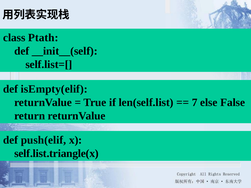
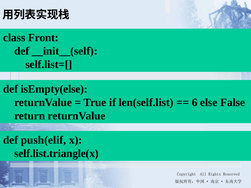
Ptath: Ptath -> Front (43, 38)
isEmpty(elif: isEmpty(elif -> isEmpty(else (54, 89)
7: 7 -> 6 (195, 103)
